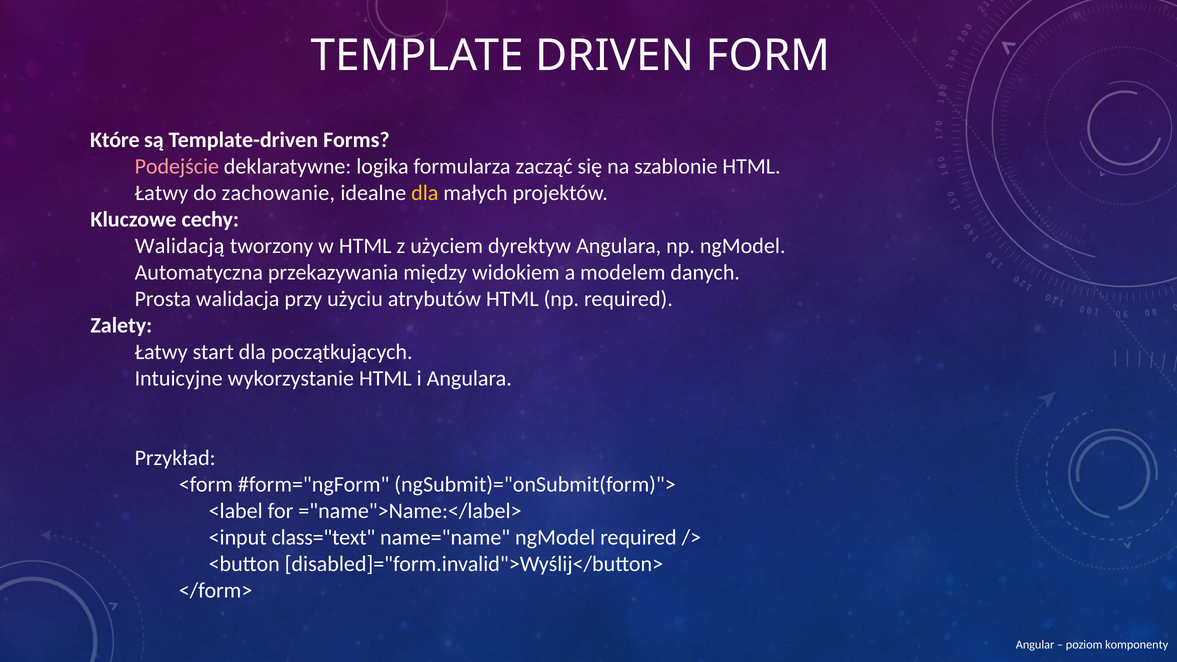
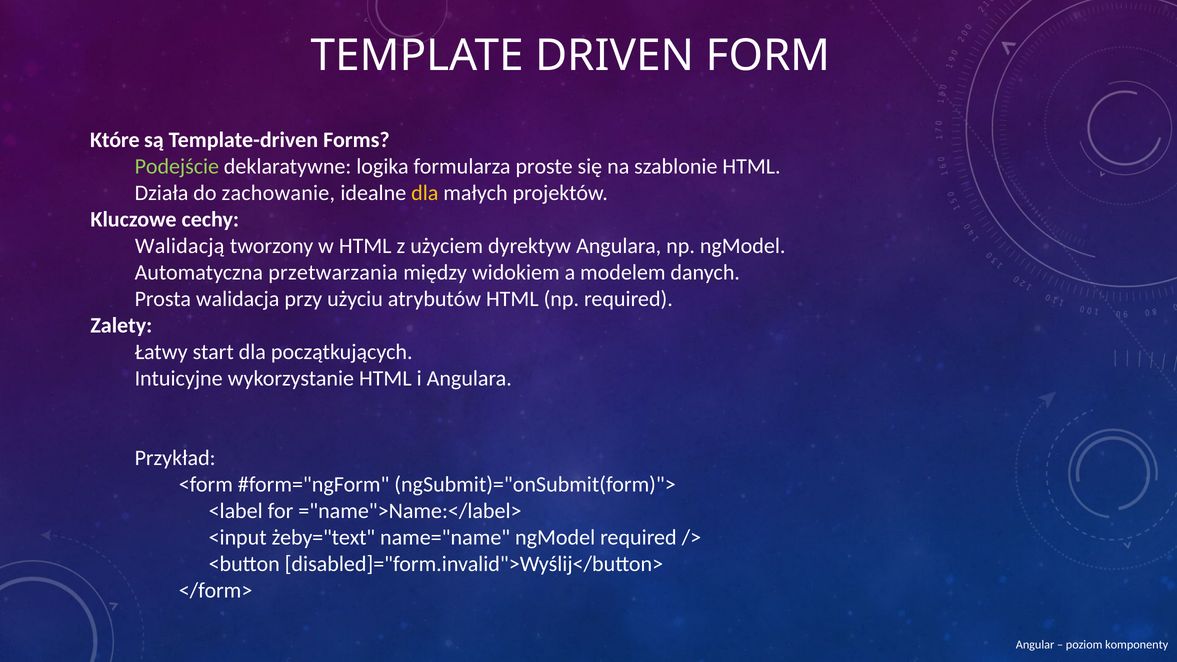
Podejście colour: pink -> light green (177, 167)
zacząć: zacząć -> proste (544, 167)
Łatwy: Łatwy -> Działa (162, 193)
przekazywania: przekazywania -> przetwarzania (333, 273)
class="text: class="text -> żeby="text (323, 537)
